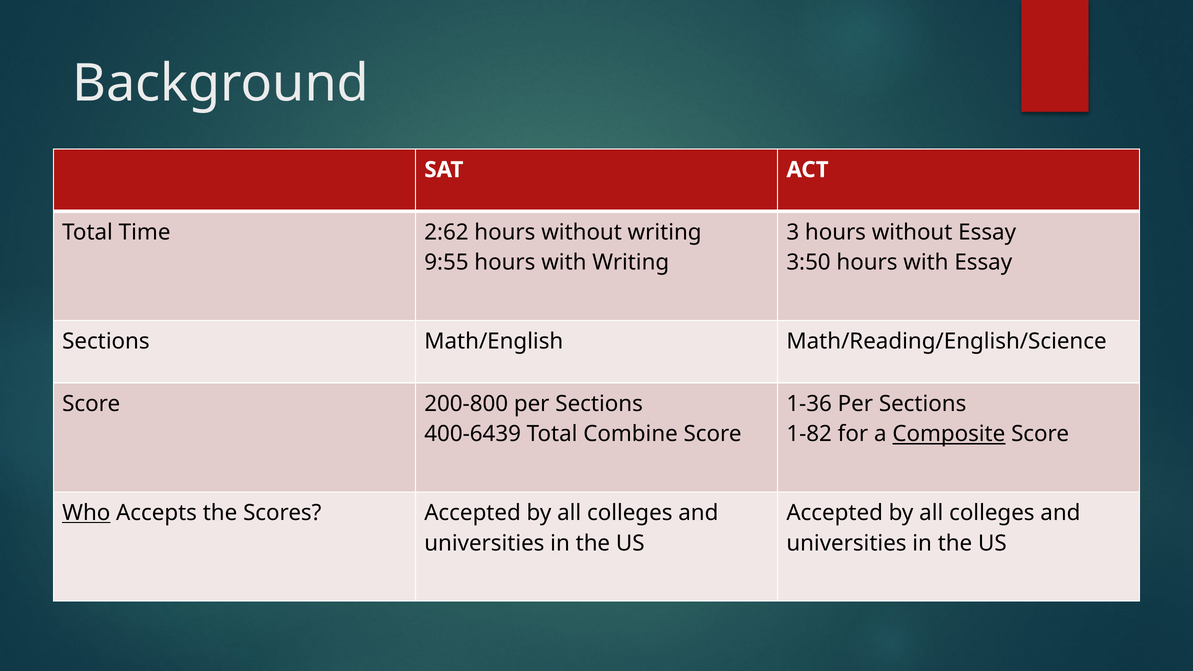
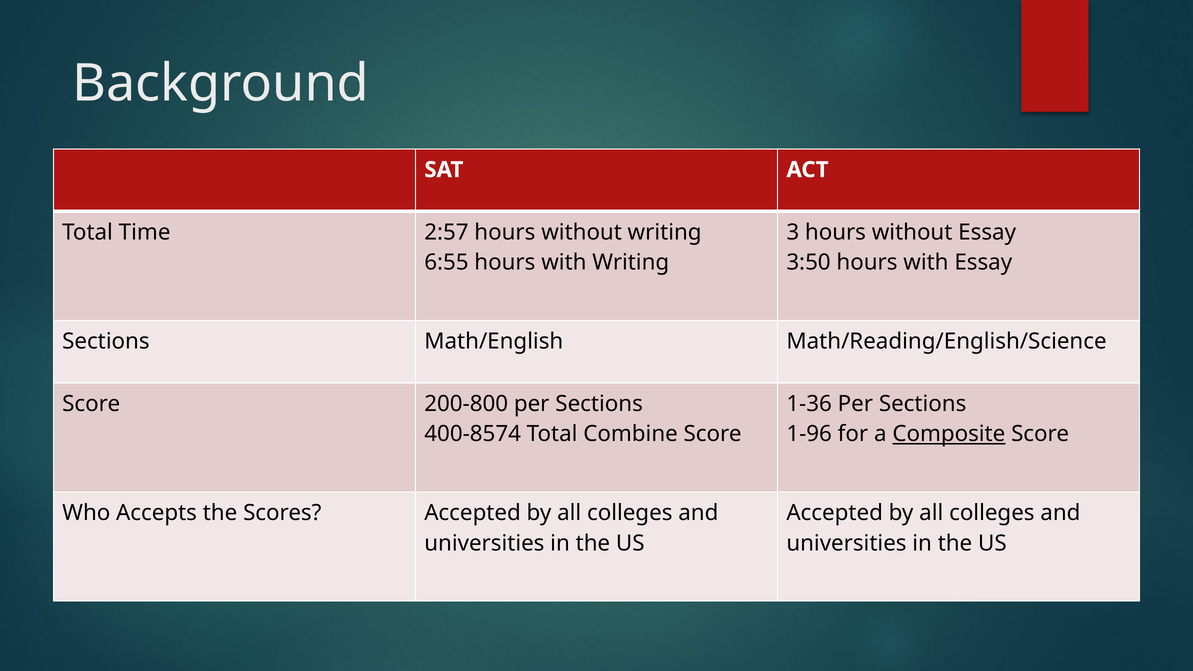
2:62: 2:62 -> 2:57 (446, 232)
9:55: 9:55 -> 6:55 (446, 263)
400-6439: 400-6439 -> 400-8574 (473, 434)
1-82: 1-82 -> 1-96 (809, 434)
Who underline: present -> none (86, 513)
